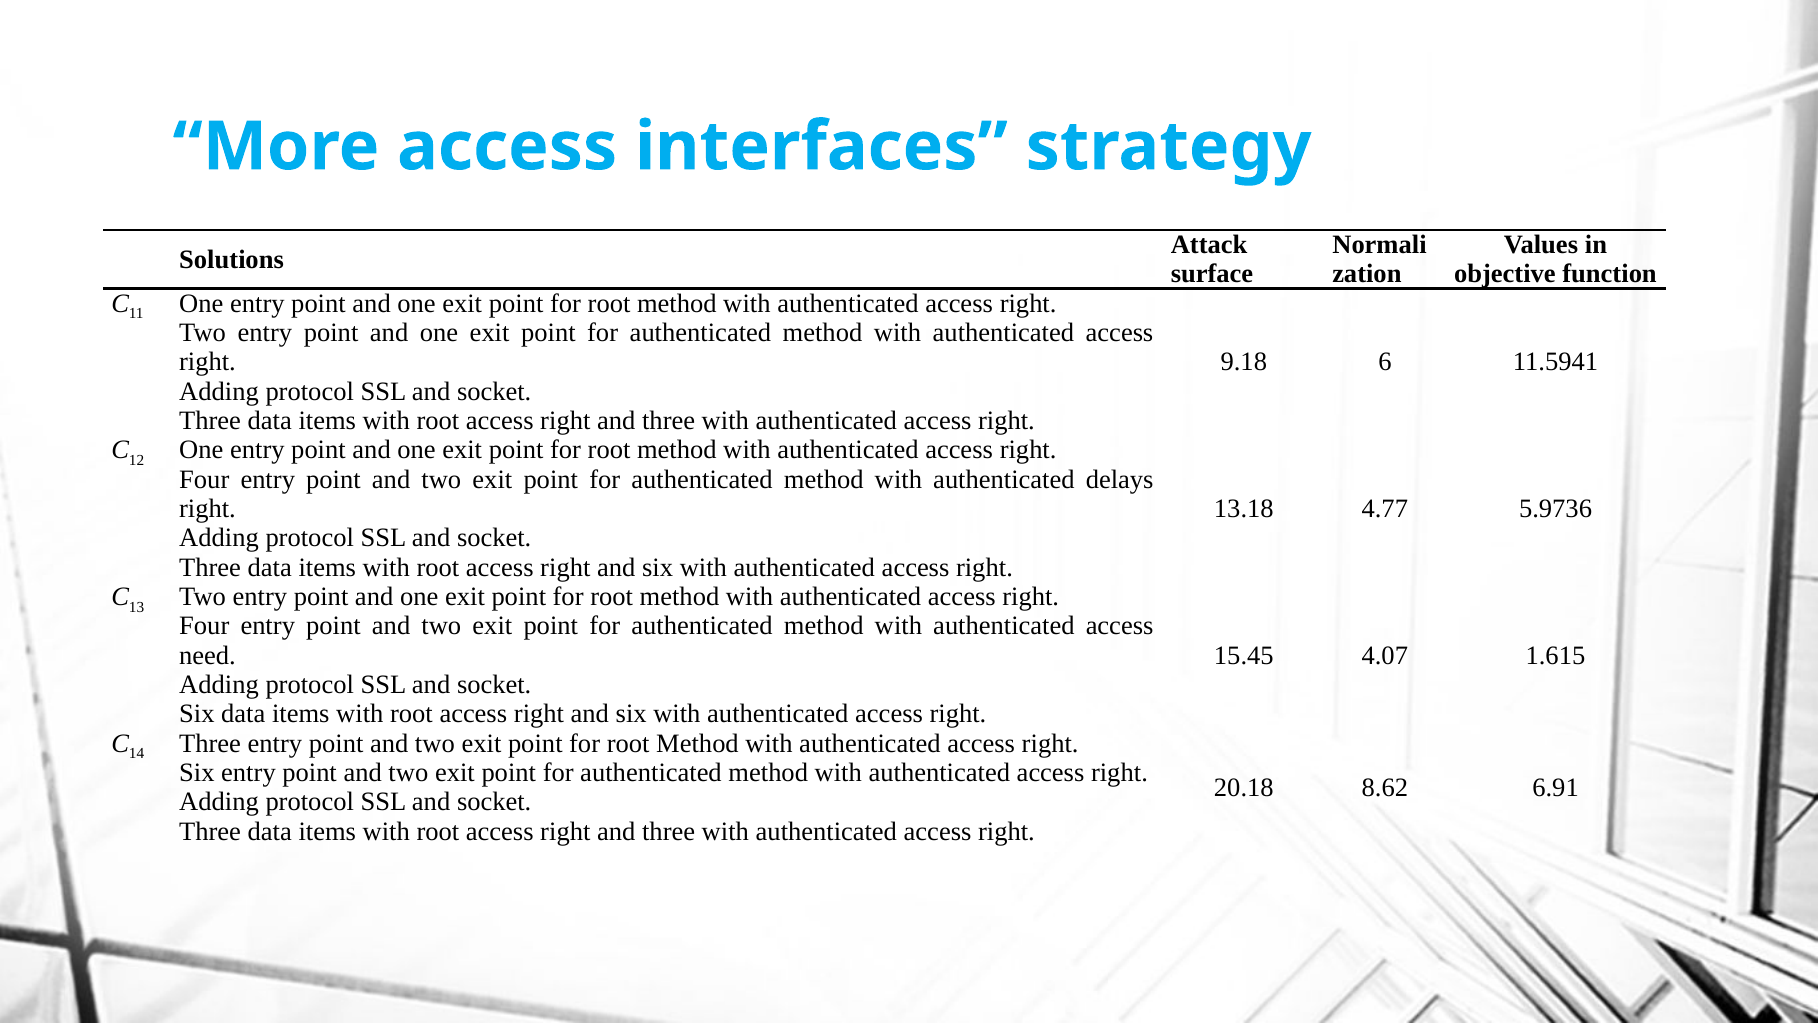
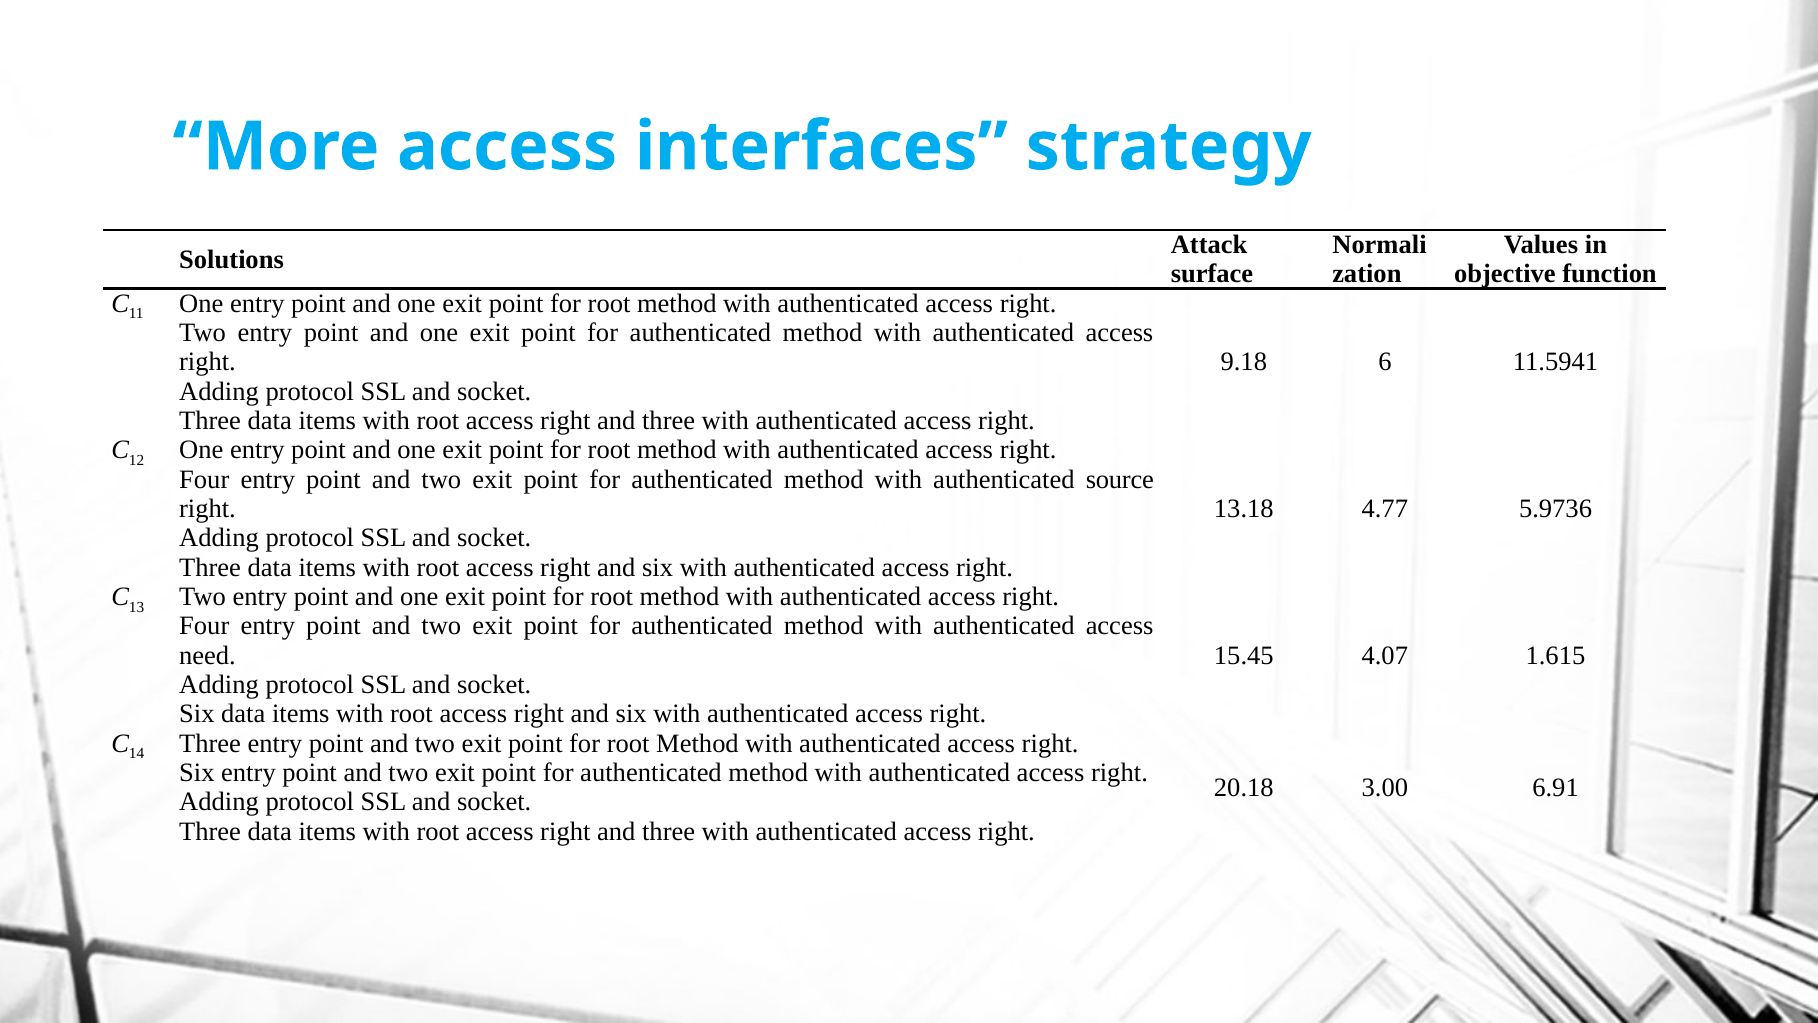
delays: delays -> source (1120, 479)
8.62: 8.62 -> 3.00 (1385, 787)
